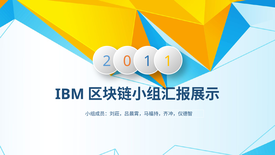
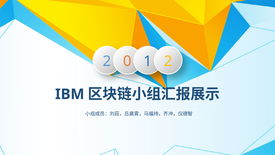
1: 1 -> 2 (168, 61)
